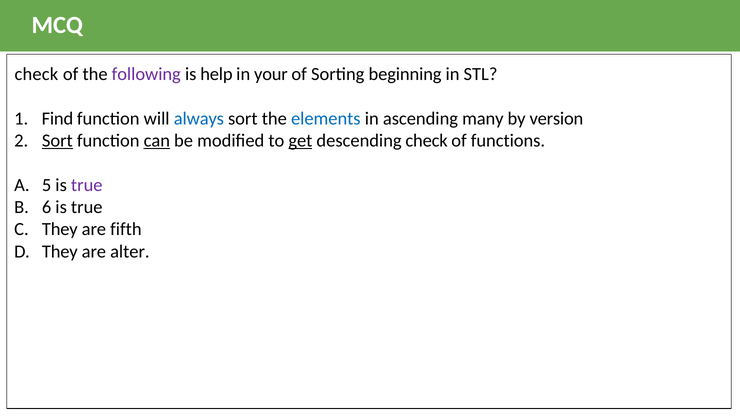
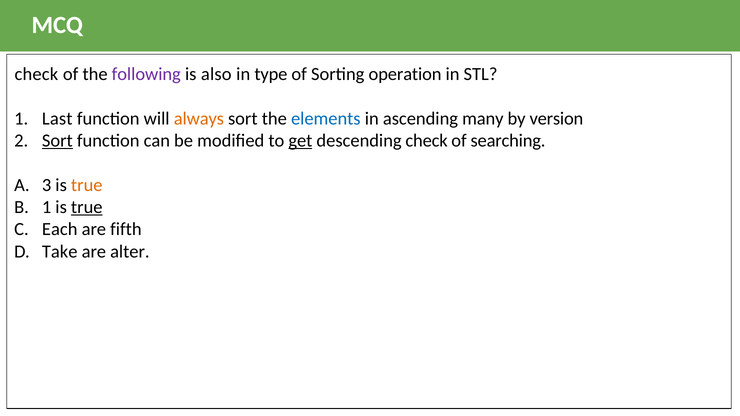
help: help -> also (216, 74)
your: your -> type (271, 74)
beginning: beginning -> operation (405, 74)
Find: Find -> Last (57, 119)
always colour: blue -> orange (199, 119)
can underline: present -> none (157, 141)
functions: functions -> searching (508, 141)
5: 5 -> 3 (47, 185)
true colour: purple -> orange (87, 185)
6: 6 -> 1 (47, 207)
true underline: none -> present (87, 207)
They: They -> Each (60, 230)
They: They -> Take (60, 252)
